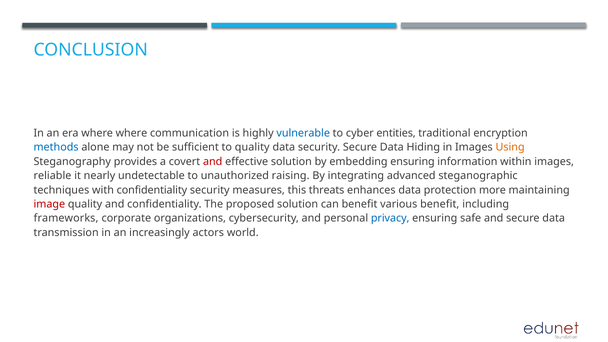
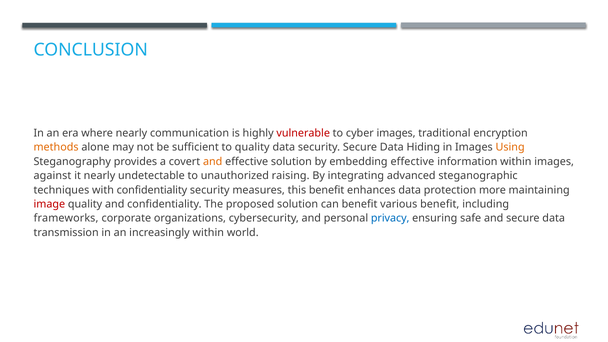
where where: where -> nearly (131, 133)
vulnerable colour: blue -> red (303, 133)
cyber entities: entities -> images (396, 133)
methods colour: blue -> orange (56, 147)
and colour: red -> orange (213, 162)
embedding ensuring: ensuring -> effective (412, 162)
reliable: reliable -> against (52, 176)
this threats: threats -> benefit (327, 190)
increasingly actors: actors -> within (208, 233)
